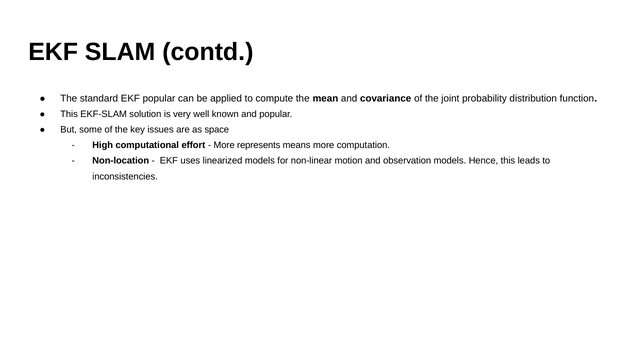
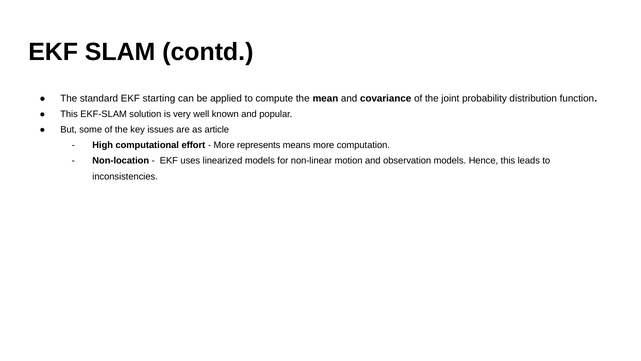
EKF popular: popular -> starting (159, 98)
space: space -> article (217, 130)
